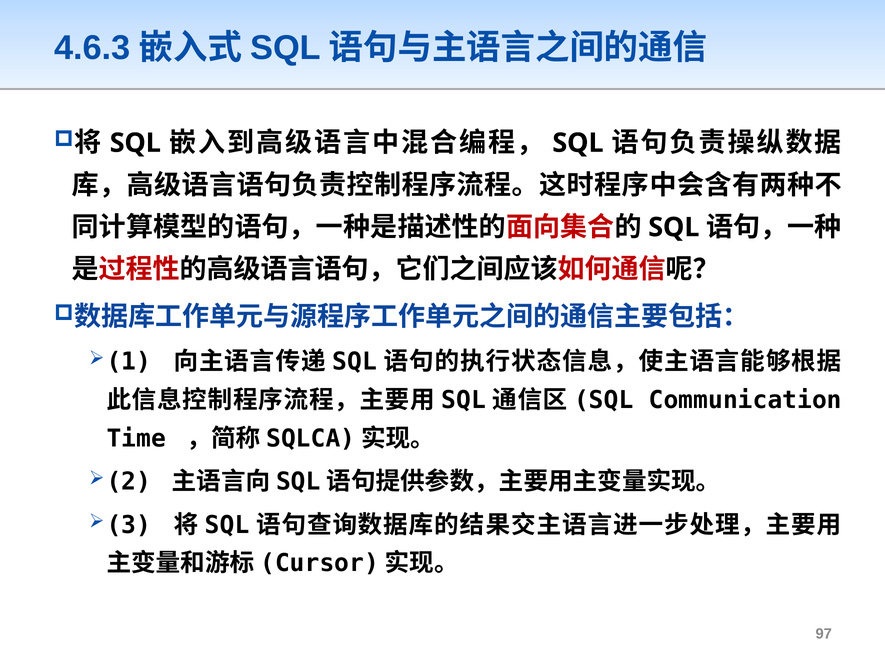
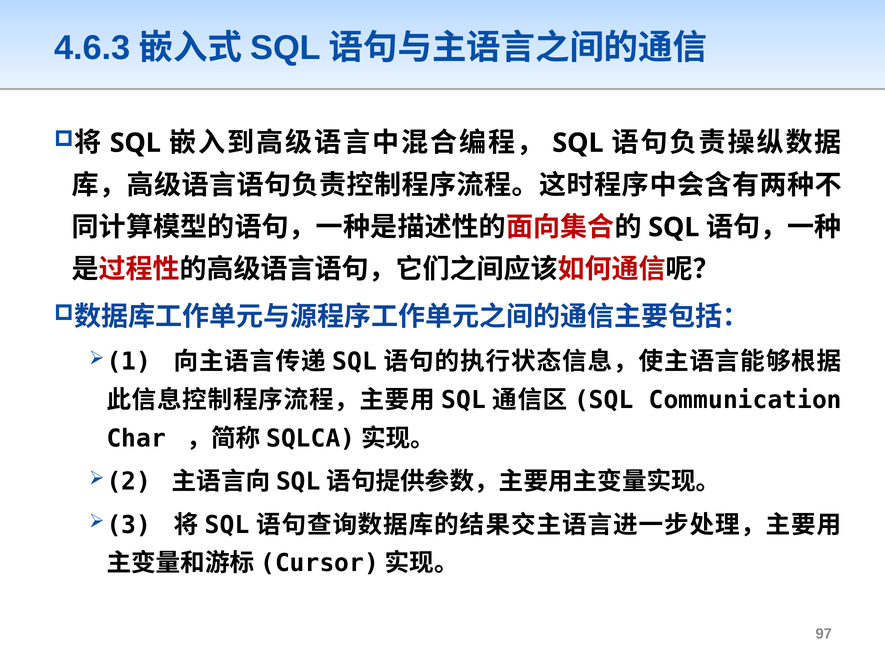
Time: Time -> Char (136, 438)
